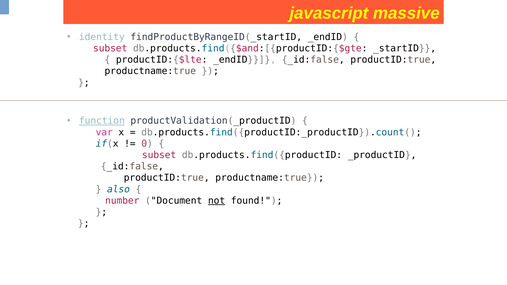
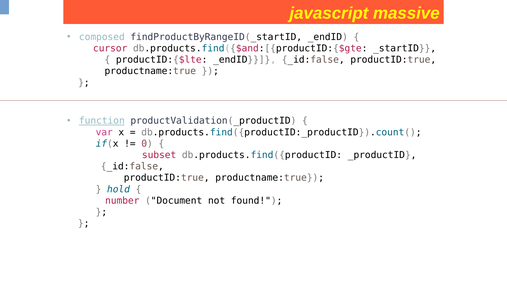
identity: identity -> composed (102, 37)
subset: subset -> cursor (110, 48)
also: also -> hold (119, 189)
not underline: present -> none (217, 201)
